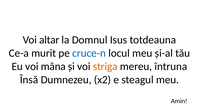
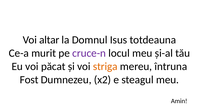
cruce-n colour: blue -> purple (89, 53)
mâna: mâna -> păcat (53, 66)
Însă: Însă -> Fost (29, 80)
